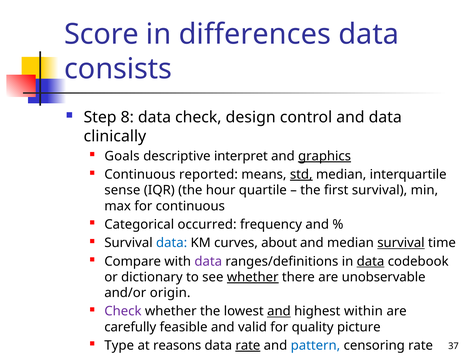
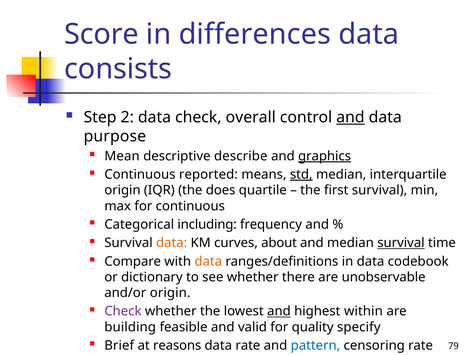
8: 8 -> 2 (127, 117)
design: design -> overall (251, 117)
and underline: none -> present (350, 117)
clinically: clinically -> purpose (115, 136)
Goals: Goals -> Mean (122, 156)
interpret: interpret -> describe (241, 156)
sense: sense -> origin (122, 190)
hour: hour -> does (221, 190)
occurred: occurred -> including (207, 224)
data colour: blue -> orange (172, 243)
data colour: purple -> orange (208, 261)
data underline: present -> none (371, 261)
whether underline: present -> none (253, 277)
carefully: carefully -> building (130, 327)
picture: picture -> specify (359, 327)
Type: Type -> Brief (119, 345)
rate underline: present -> none (248, 345)
37: 37 -> 79 (453, 346)
